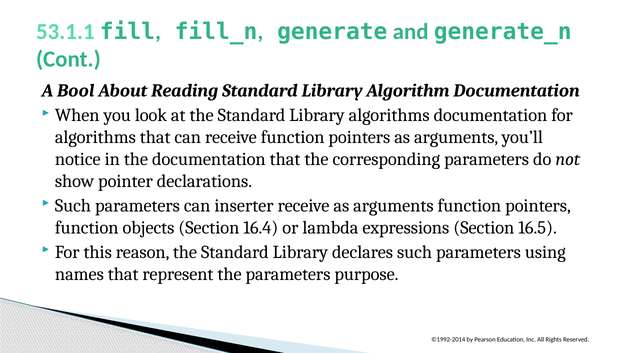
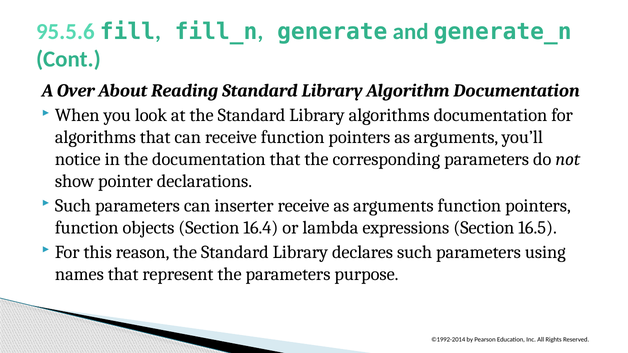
53.1.1: 53.1.1 -> 95.5.6 (65, 32)
Bool: Bool -> Over (76, 91)
